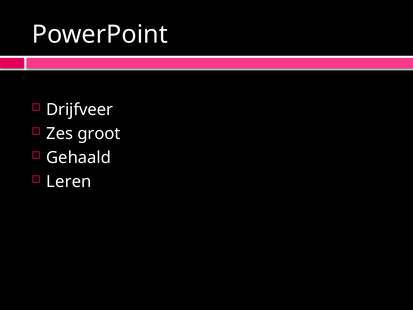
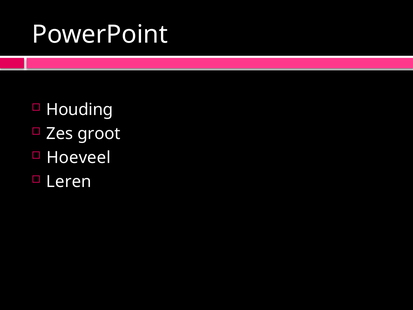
Drijfveer: Drijfveer -> Houding (80, 109)
Gehaald: Gehaald -> Hoeveel (79, 157)
